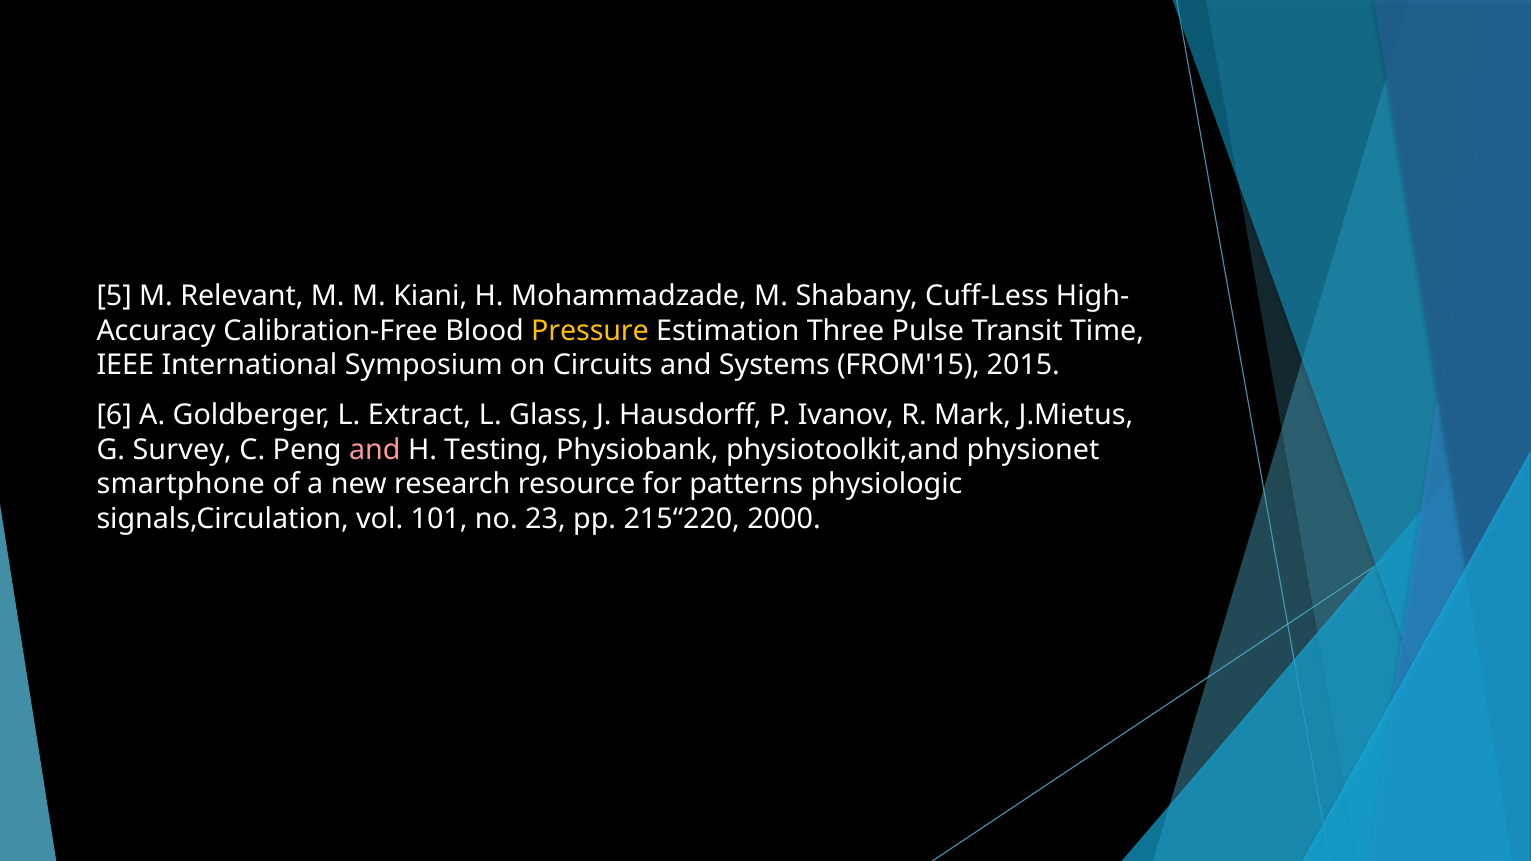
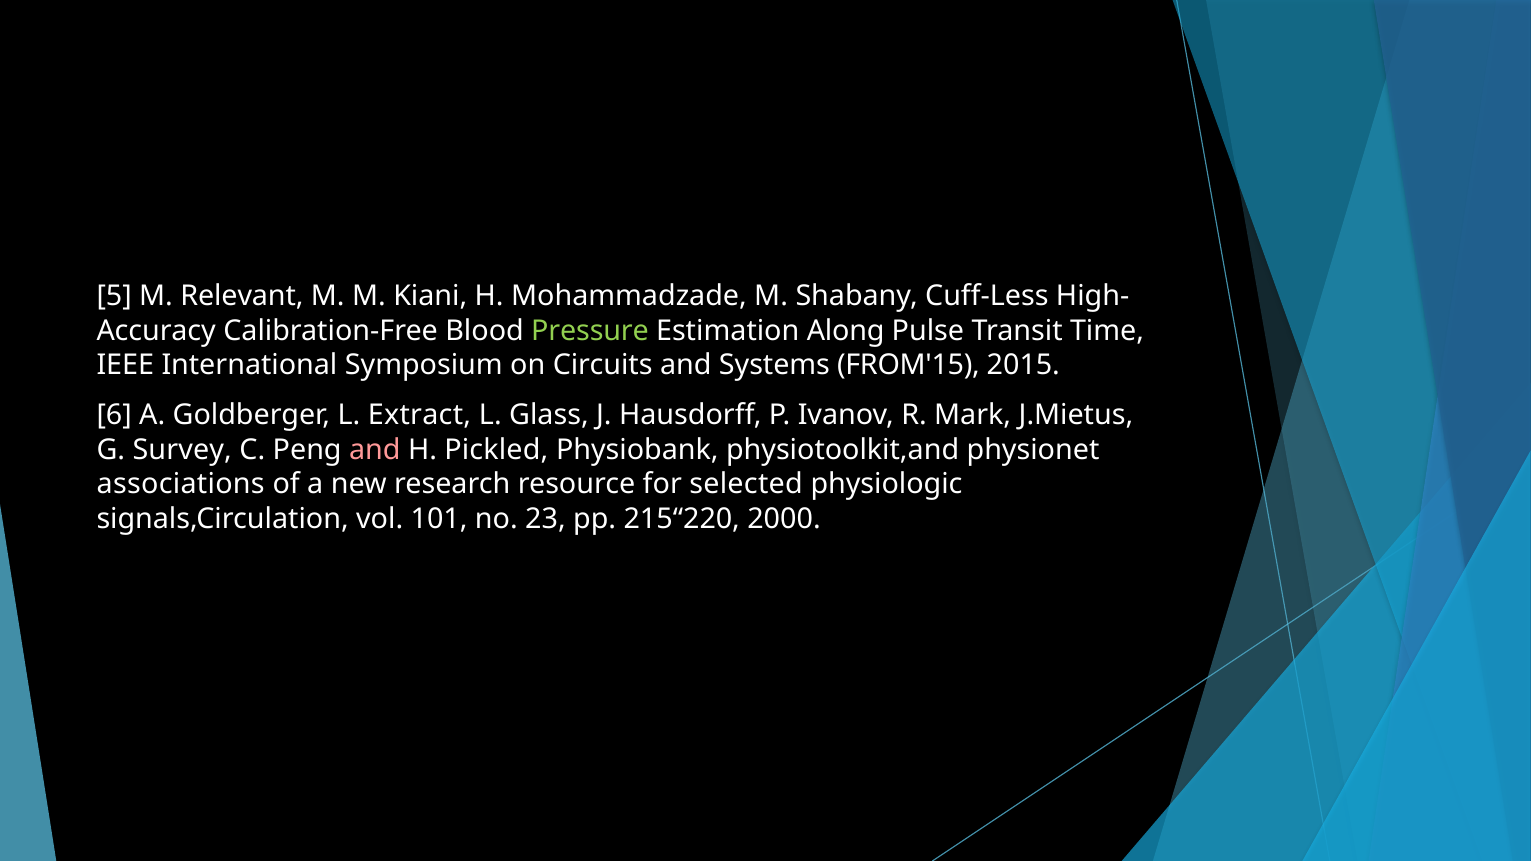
Pressure colour: yellow -> light green (590, 331)
Three: Three -> Along (846, 331)
Testing: Testing -> Pickled (496, 450)
smartphone: smartphone -> associations (181, 484)
patterns: patterns -> selected (746, 484)
